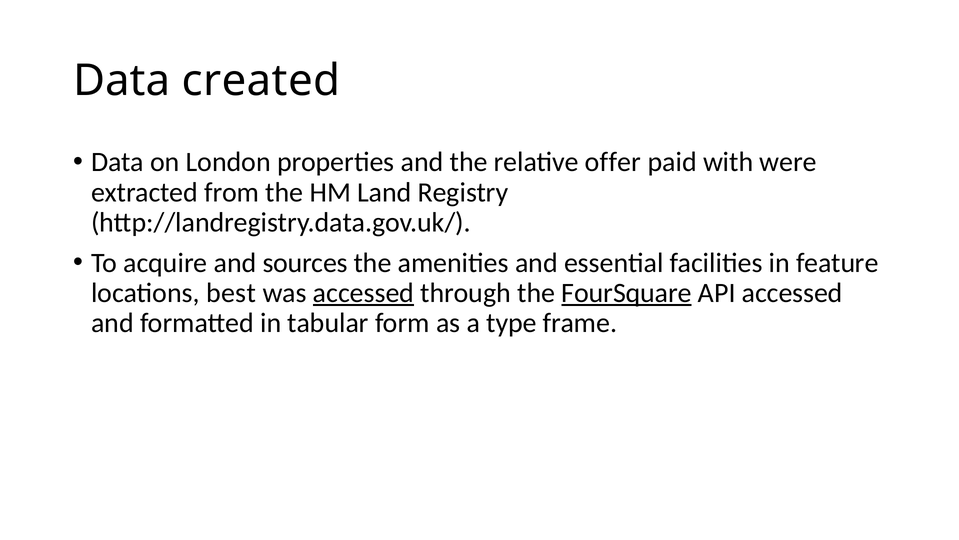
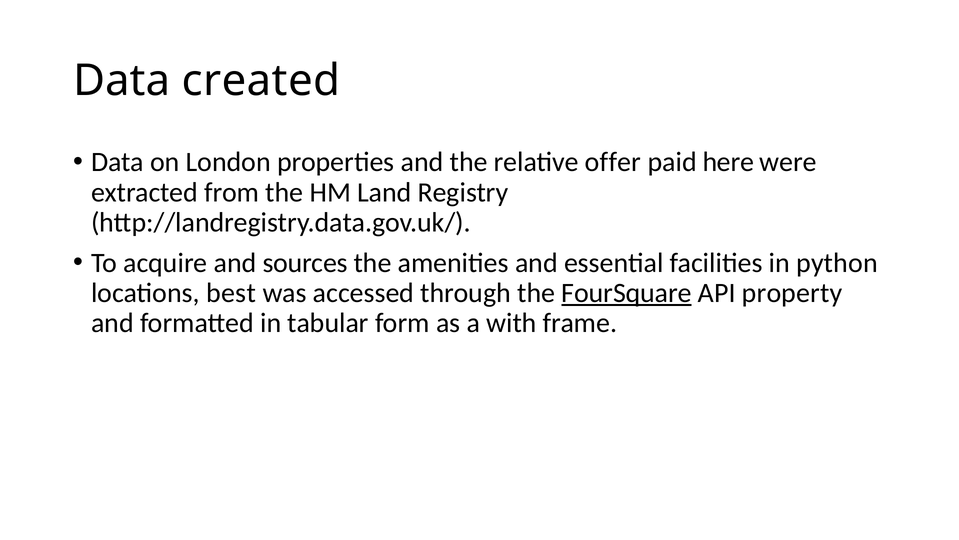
with: with -> here (728, 162)
feature: feature -> python (837, 263)
accessed underline: present -> none (363, 293)
API accessed: accessed -> property (792, 293)
type: type -> with (511, 323)
